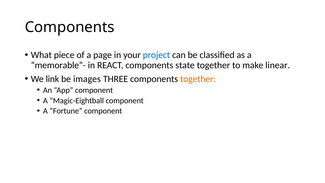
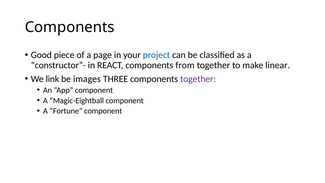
What: What -> Good (41, 55)
memorable”-: memorable”- -> constructor”- (58, 65)
state: state -> from (185, 65)
together colour: orange -> purple (198, 79)
